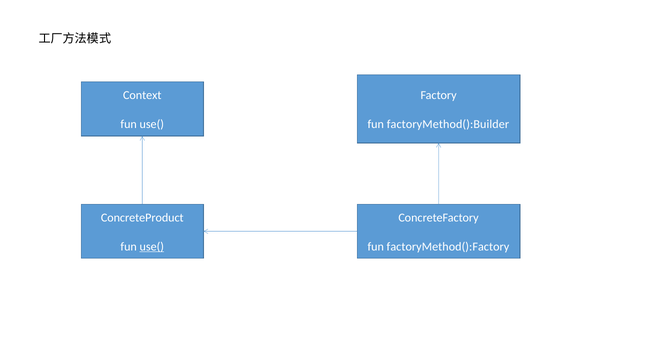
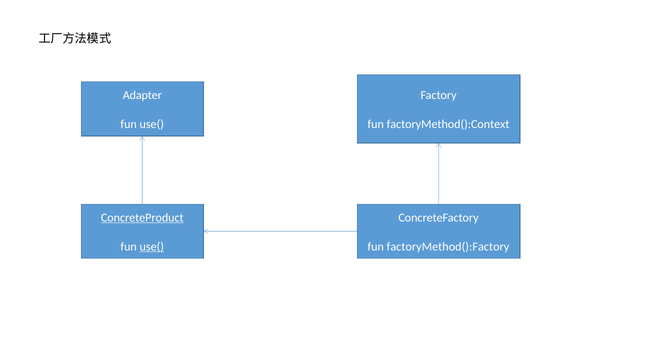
Context: Context -> Adapter (142, 95)
factoryMethod():Builder: factoryMethod():Builder -> factoryMethod():Context (448, 124)
ConcreteProduct underline: none -> present (142, 217)
